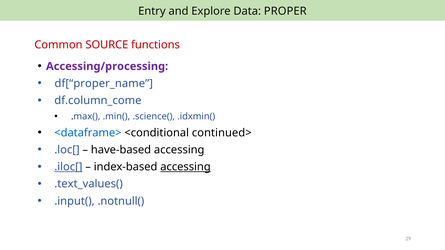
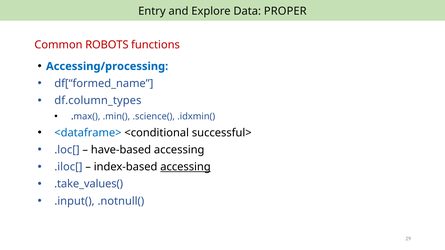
SOURCE: SOURCE -> ROBOTS (107, 45)
Accessing/processing colour: purple -> blue (107, 66)
df[“proper_name: df[“proper_name -> df[“formed_name (104, 83)
df.column_come: df.column_come -> df.column_types (98, 101)
continued>: continued> -> successful> (222, 133)
.iloc[ underline: present -> none (68, 167)
.text_values(: .text_values( -> .take_values( (89, 184)
